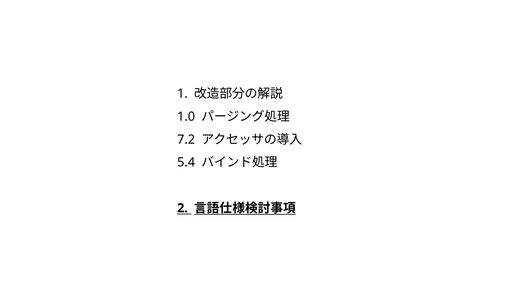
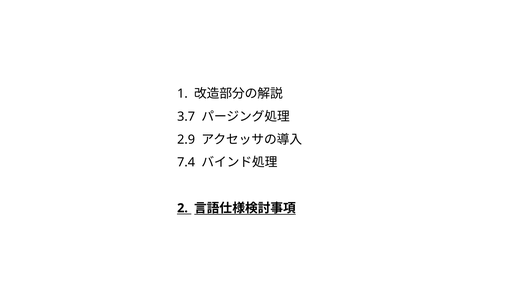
1.0: 1.0 -> 3.7 (186, 117)
7.2: 7.2 -> 2.9 (186, 139)
5.4: 5.4 -> 7.4 (186, 162)
